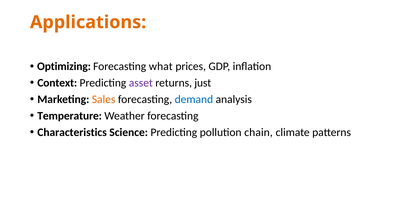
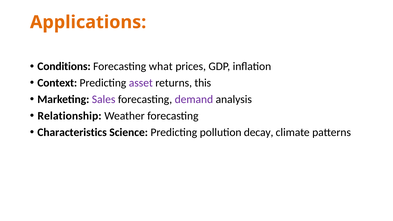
Optimizing: Optimizing -> Conditions (64, 66)
just: just -> this (203, 83)
Sales colour: orange -> purple (104, 99)
demand colour: blue -> purple (194, 99)
Temperature: Temperature -> Relationship (70, 116)
chain: chain -> decay (259, 132)
